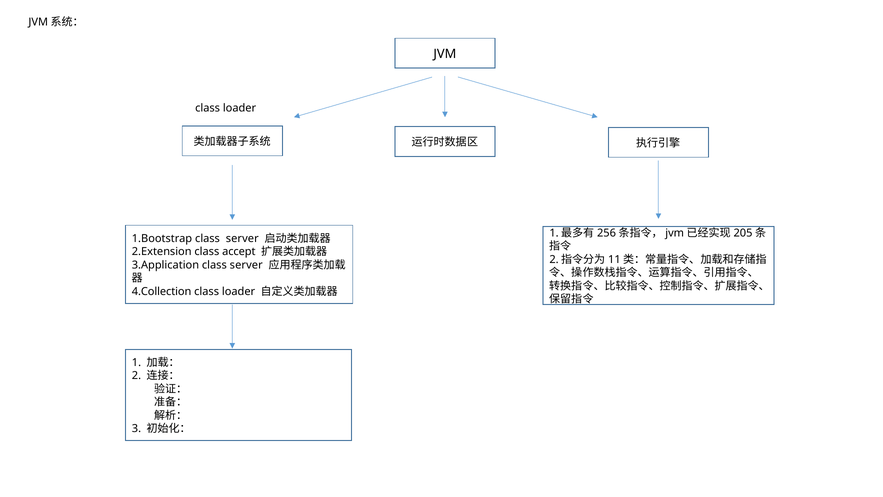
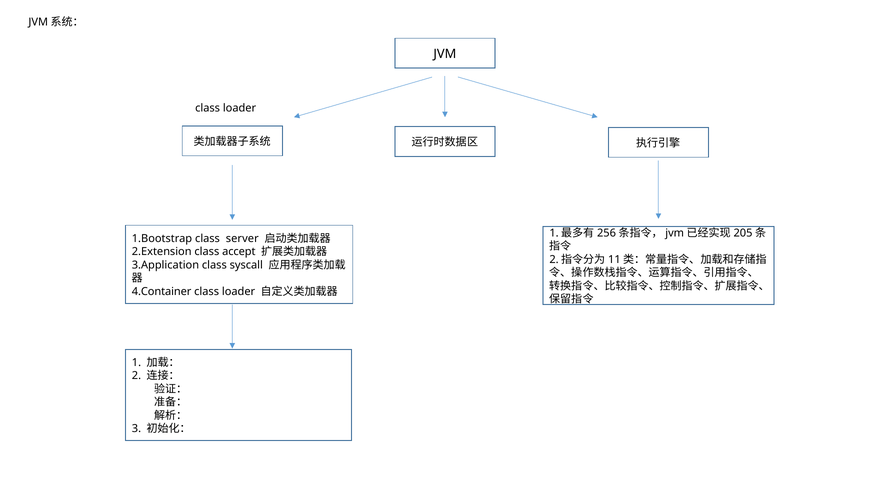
3.Application class server: server -> syscall (246, 265)
4.Collection: 4.Collection -> 4.Container (162, 291)
